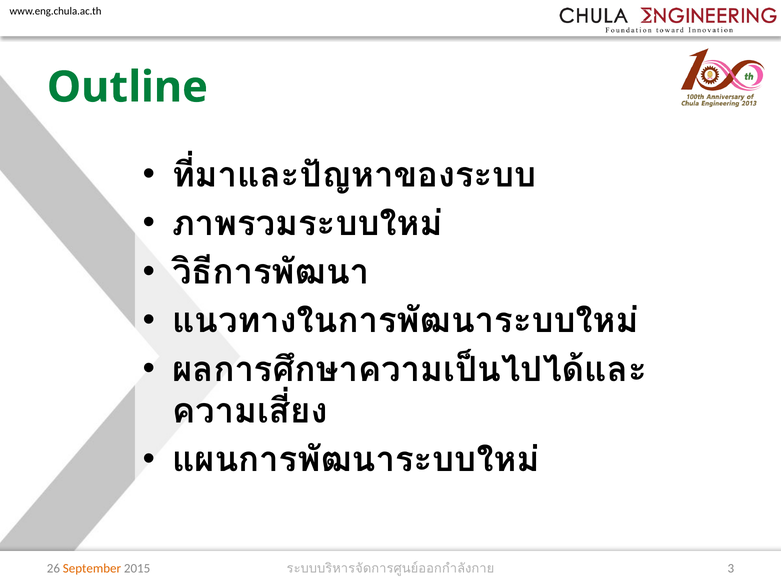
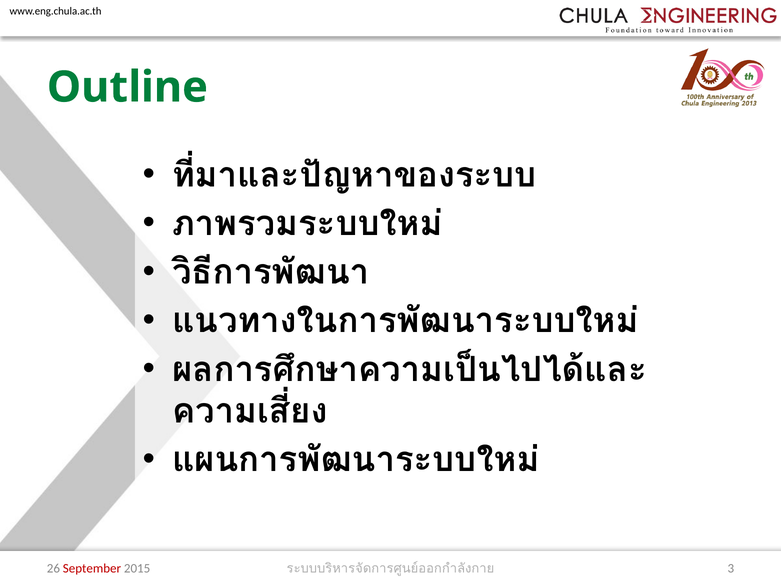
September colour: orange -> red (92, 568)
